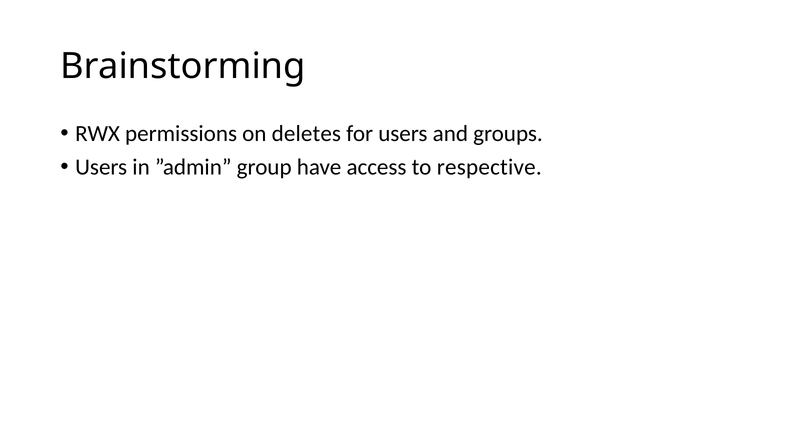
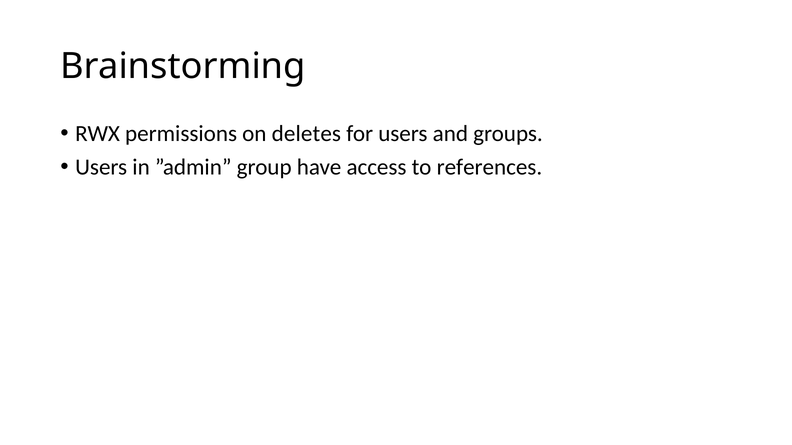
respective: respective -> references (489, 167)
